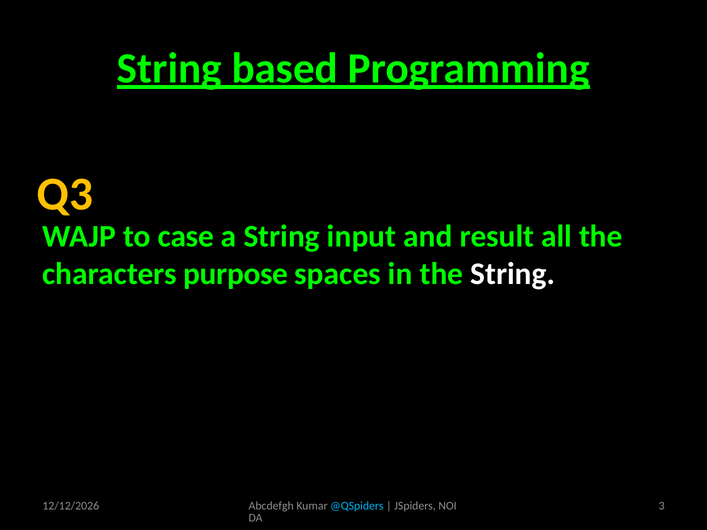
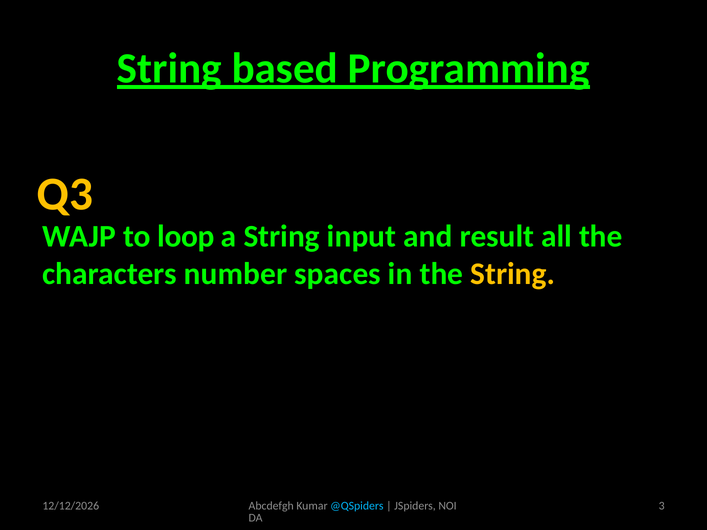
case: case -> loop (186, 236)
purpose: purpose -> number (235, 274)
String colour: white -> yellow (513, 274)
